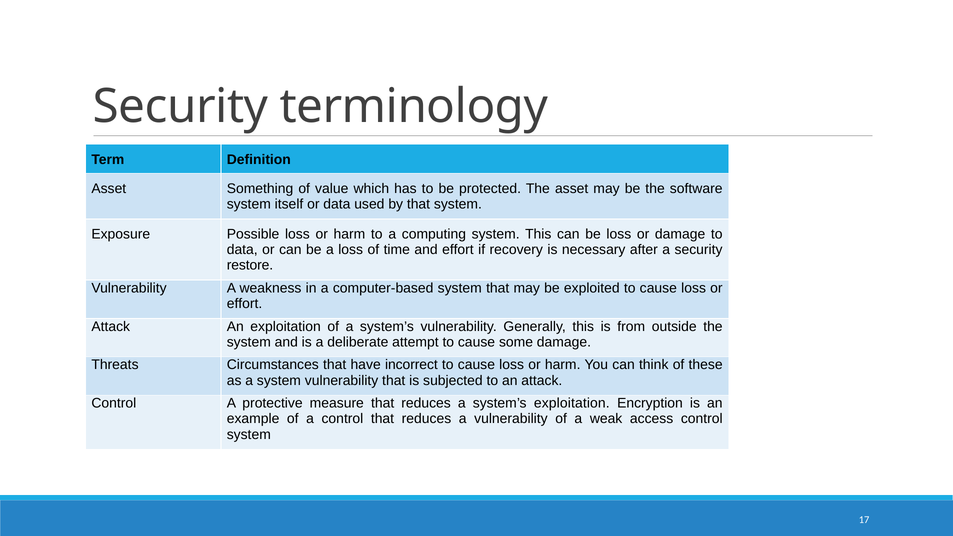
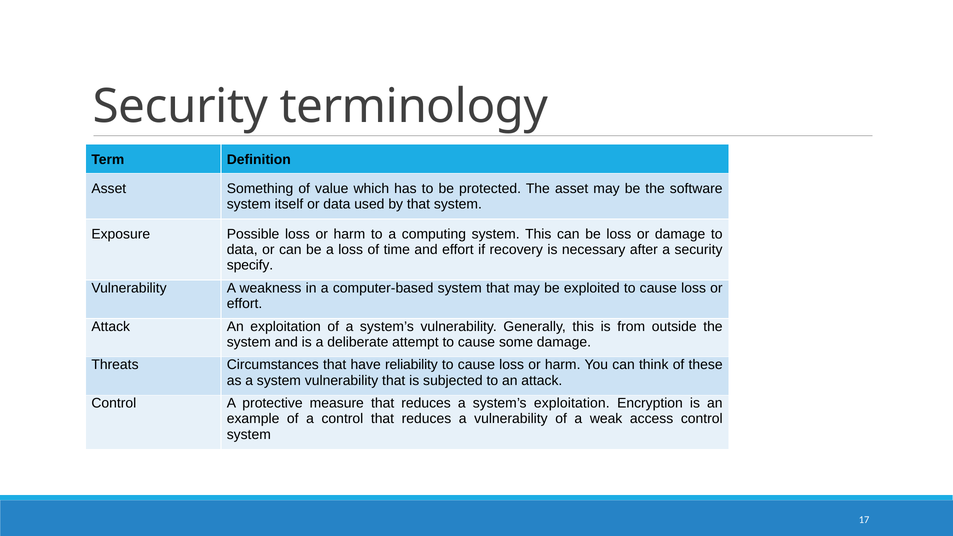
restore: restore -> specify (250, 265)
incorrect: incorrect -> reliability (411, 365)
